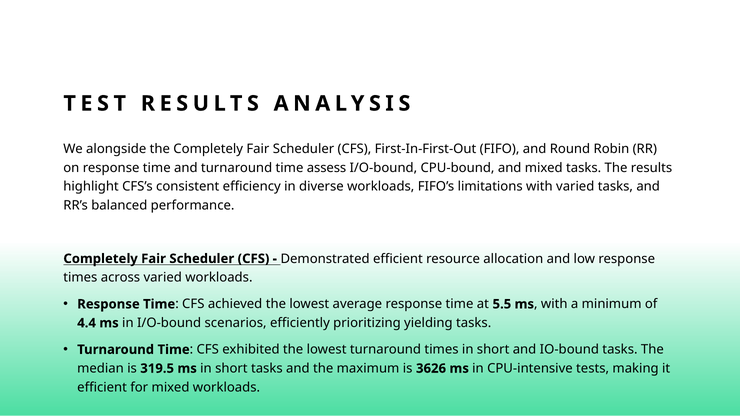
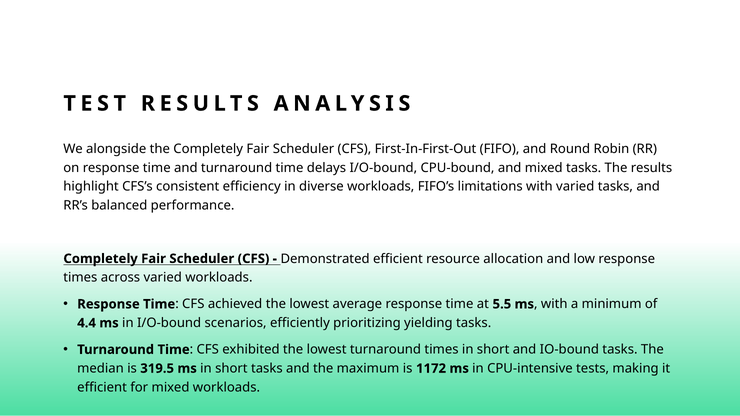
assess: assess -> delays (326, 168)
3626: 3626 -> 1172 (431, 369)
